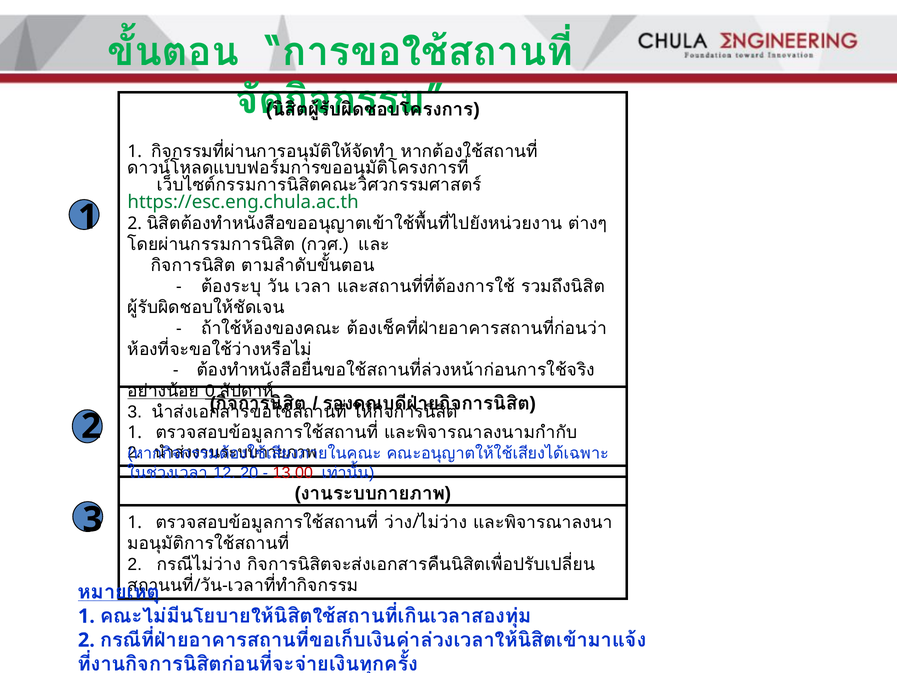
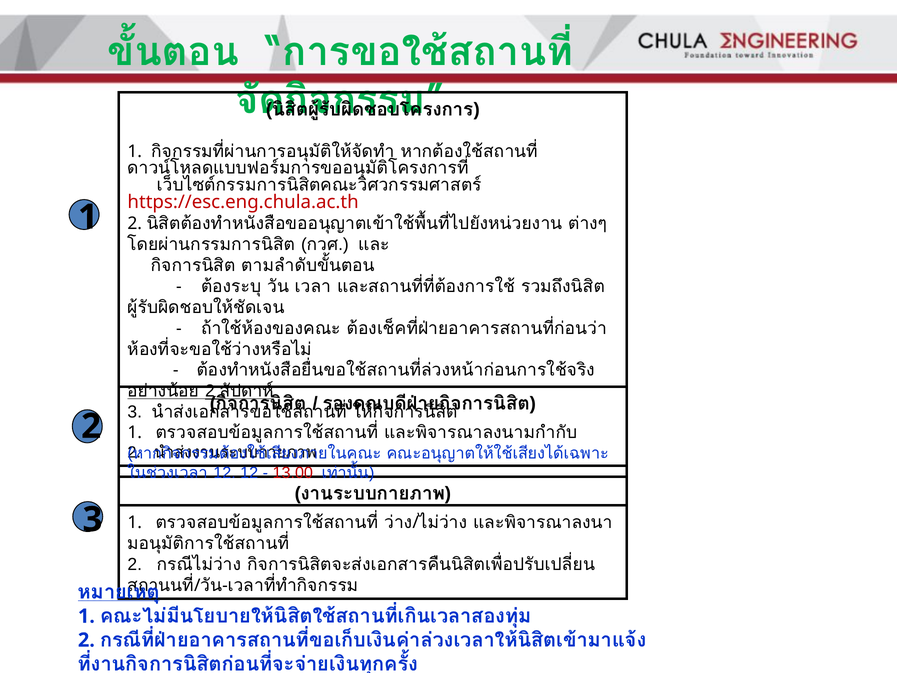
https://esc.eng.chula.ac.th colour: green -> red (243, 202)
0: 0 -> 2 (210, 391)
12 20: 20 -> 12 (249, 472)
